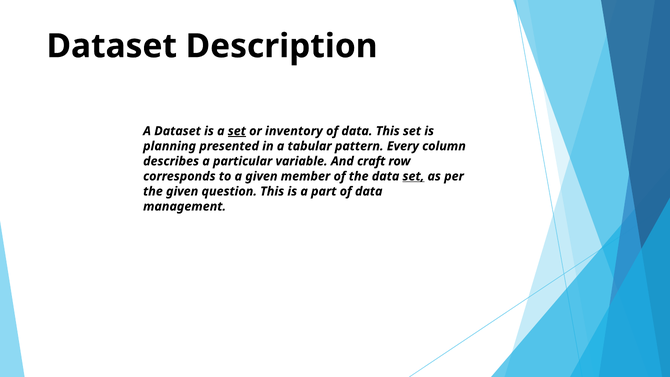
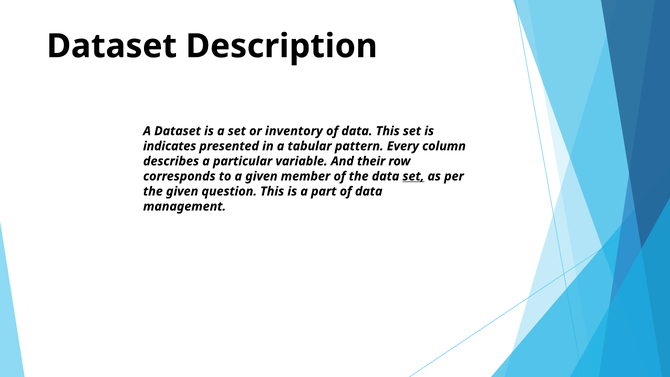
set underline: present -> none (237, 131)
planning: planning -> indicates (170, 146)
craft: craft -> their (371, 161)
